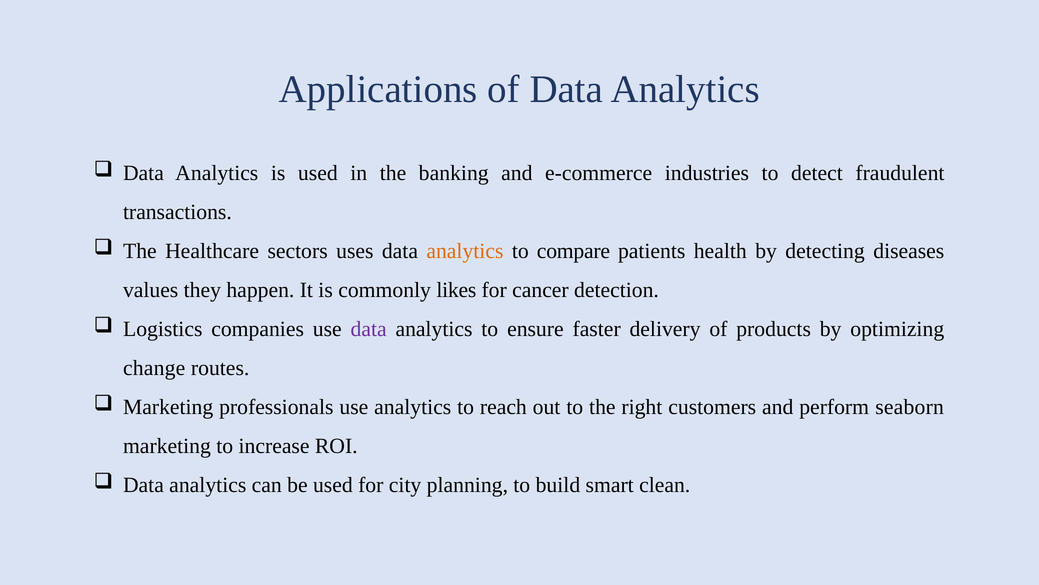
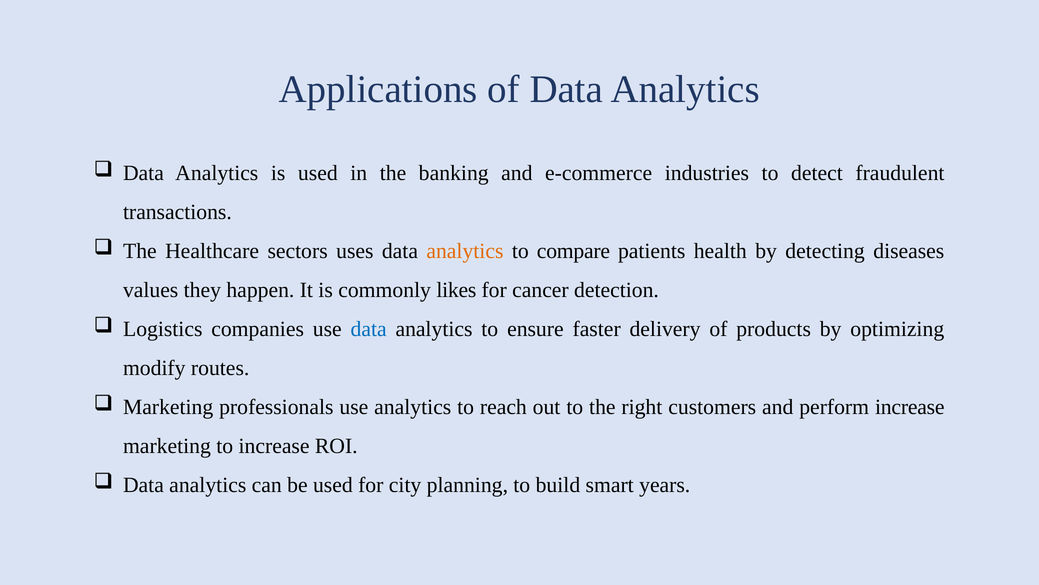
data colour: purple -> blue (369, 329)
change: change -> modify (154, 368)
perform seaborn: seaborn -> increase (910, 406)
clean: clean -> years (665, 484)
